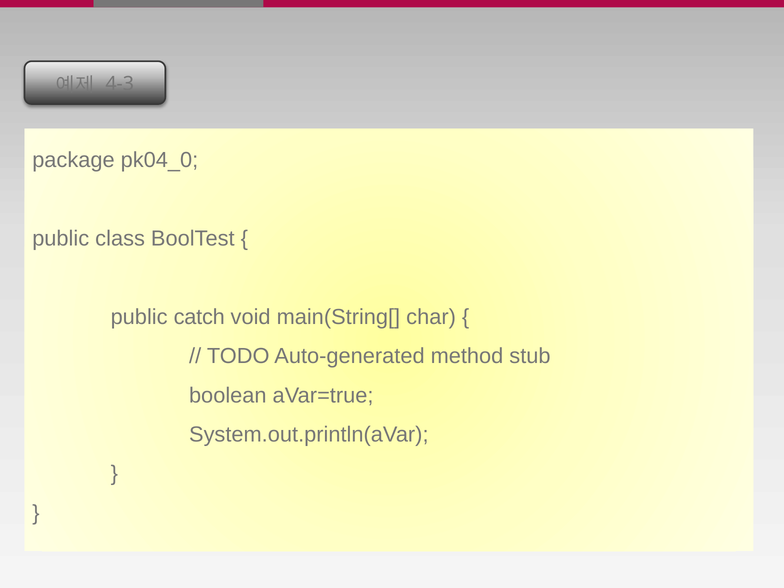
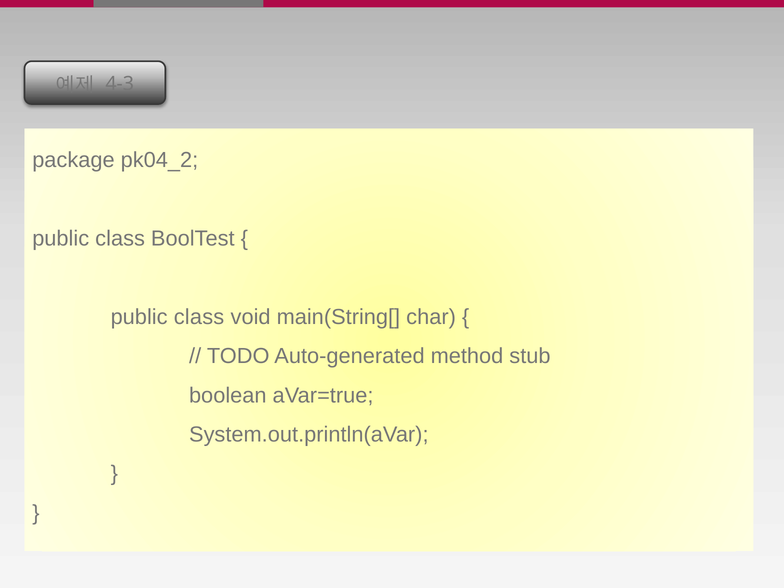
pk04_0: pk04_0 -> pk04_2 (159, 160)
catch: catch -> class (199, 317)
